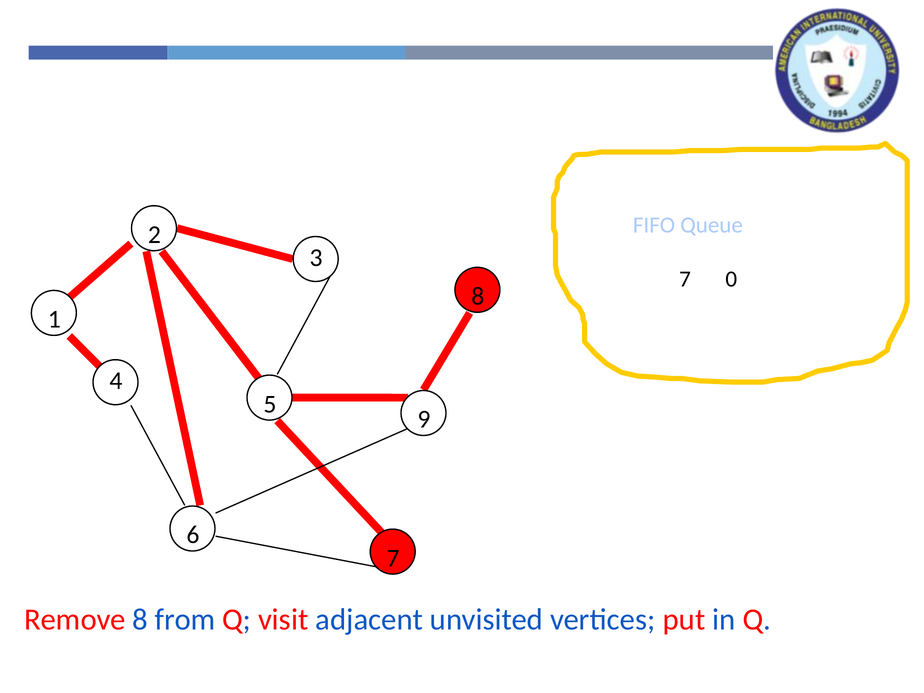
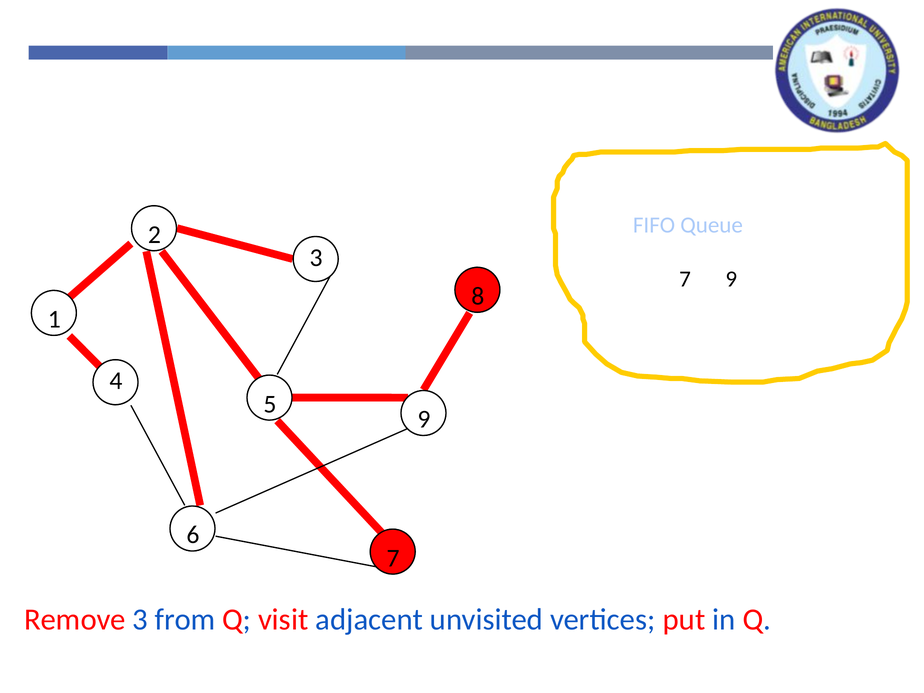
7 0: 0 -> 9 (731, 279)
Remove 8: 8 -> 3 (140, 620)
